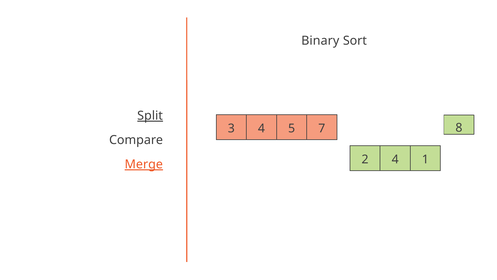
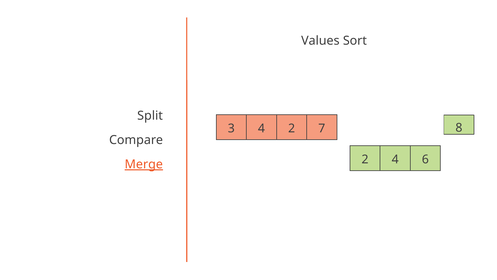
Binary: Binary -> Values (320, 41)
Split underline: present -> none (150, 116)
4 5: 5 -> 2 (292, 128)
1: 1 -> 6 (425, 159)
